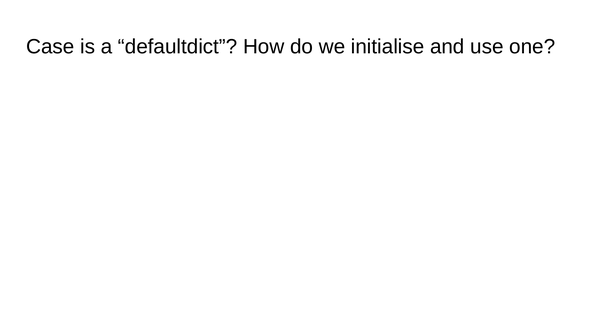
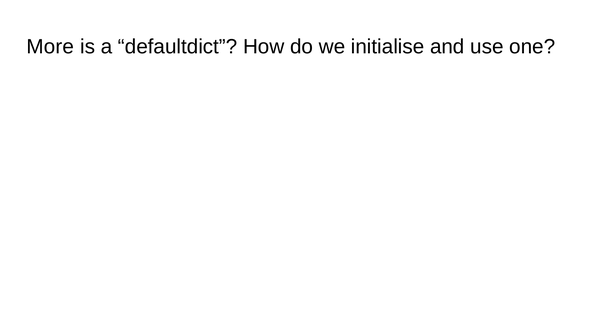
Case: Case -> More (50, 47)
